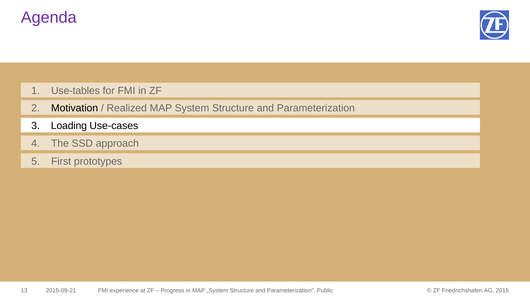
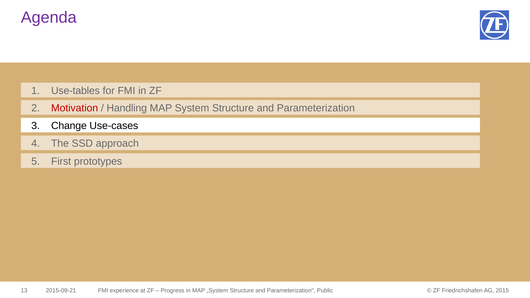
Motivation colour: black -> red (75, 108)
Realized: Realized -> Handling (127, 108)
Loading: Loading -> Change (69, 126)
